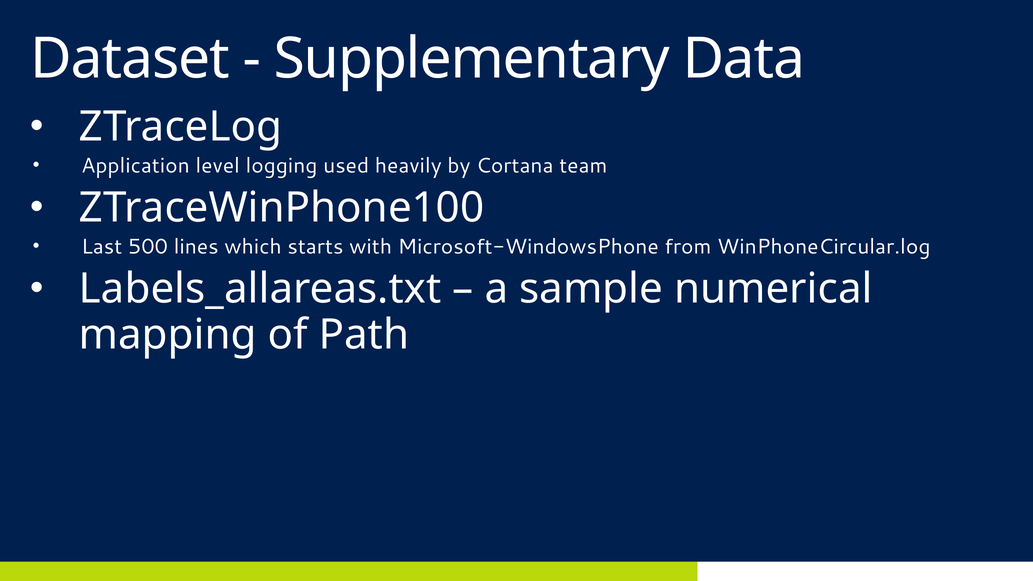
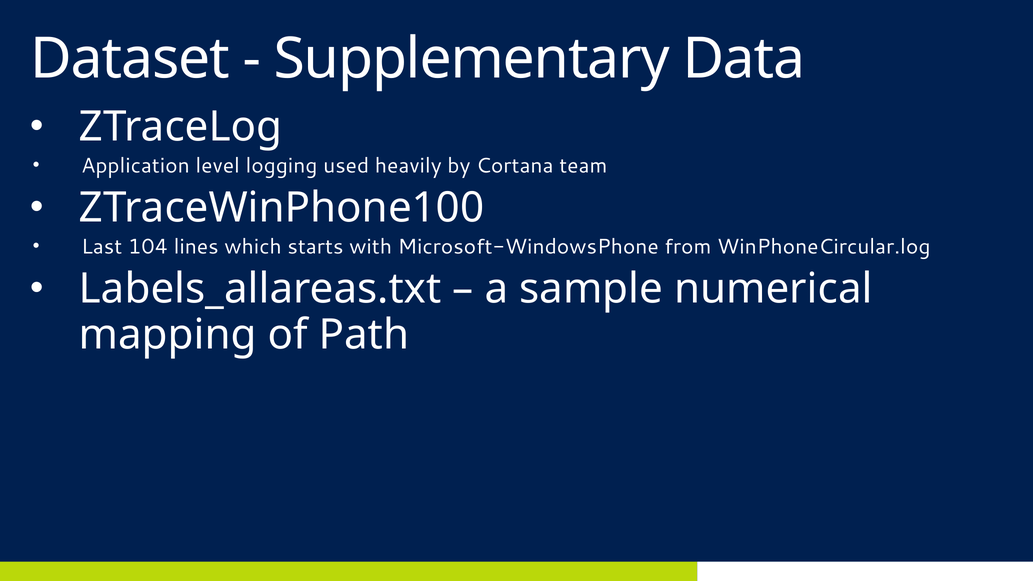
500: 500 -> 104 (148, 247)
